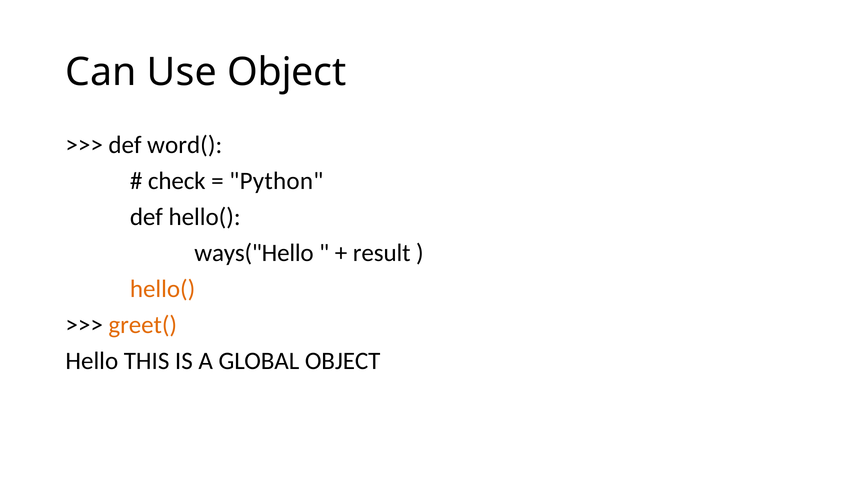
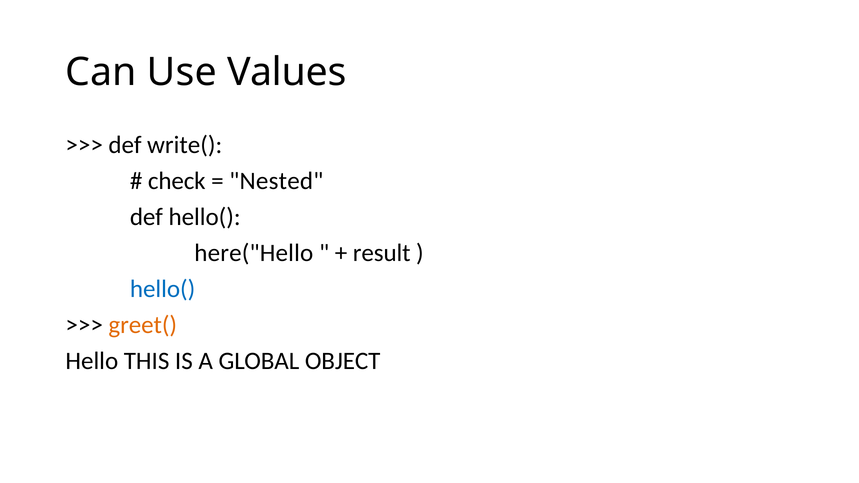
Use Object: Object -> Values (287, 72)
word(: word( -> write( (185, 145)
Python: Python -> Nested (276, 181)
ways("Hello: ways("Hello -> here("Hello (254, 253)
hello( colour: orange -> blue (163, 289)
